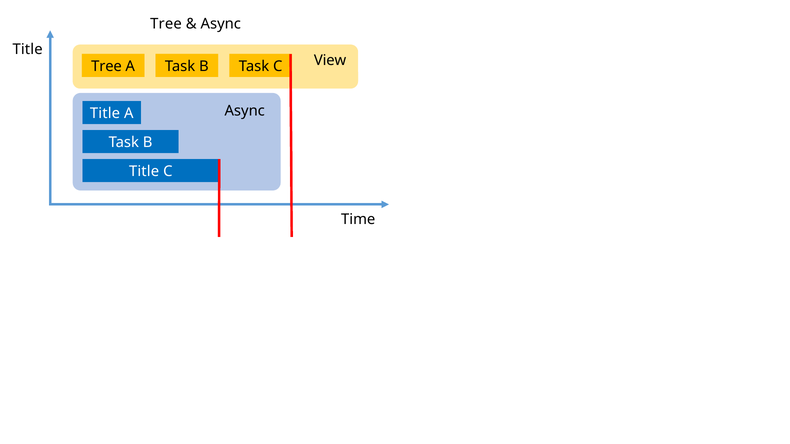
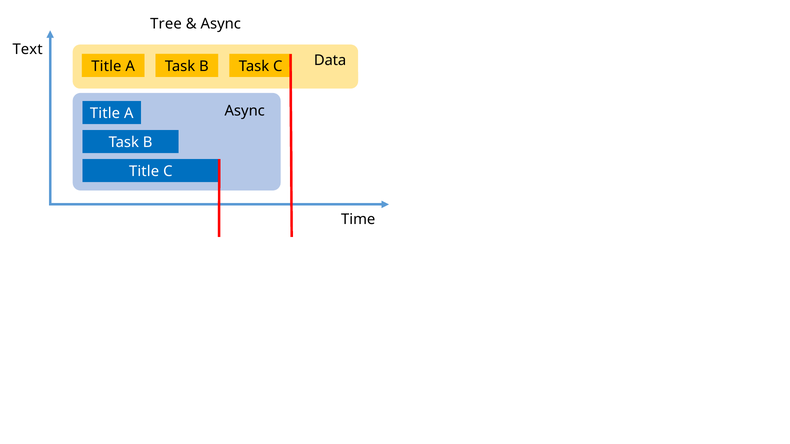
Title: Title -> Text (28, 49)
View: View -> Data (330, 61)
Tree: Tree -> Title (106, 66)
